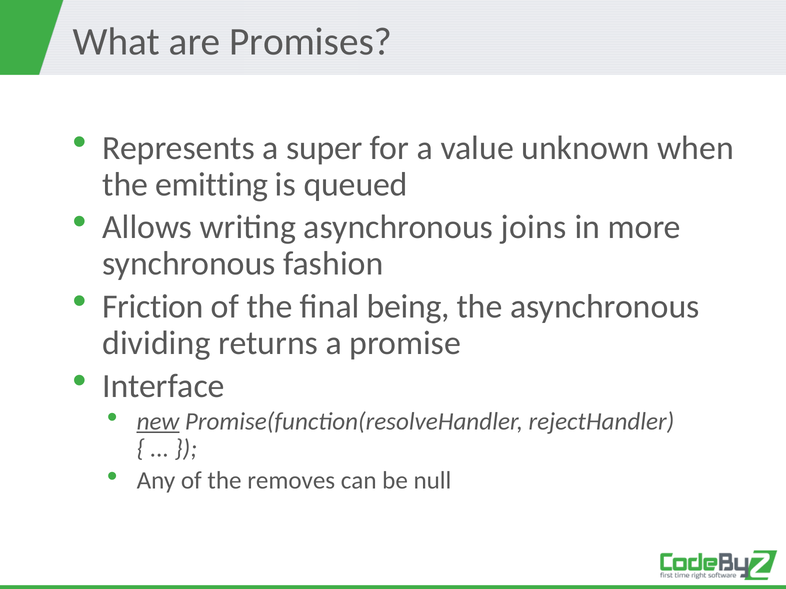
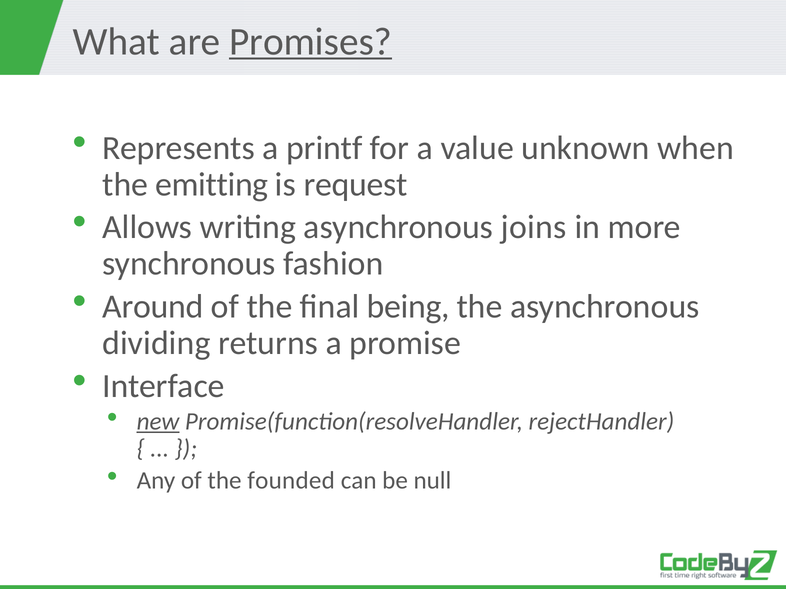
Promises underline: none -> present (311, 42)
super: super -> printf (324, 148)
queued: queued -> request (356, 185)
Friction: Friction -> Around (153, 307)
removes: removes -> founded (291, 481)
